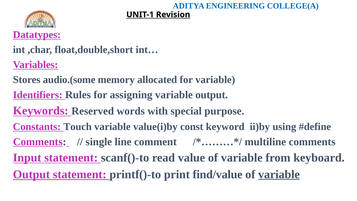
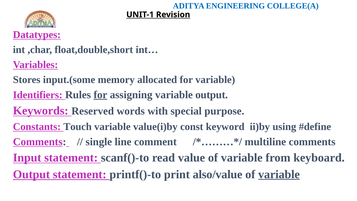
audio.(some: audio.(some -> input.(some (69, 80)
for underline: none -> present (100, 95)
find/value: find/value -> also/value (218, 174)
